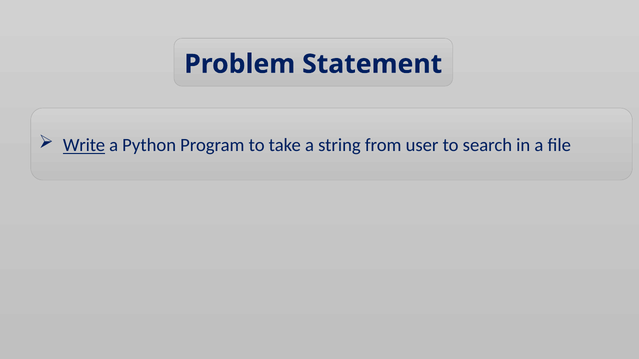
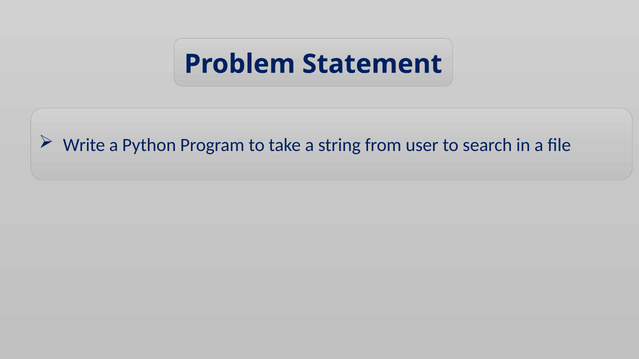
Write underline: present -> none (84, 146)
